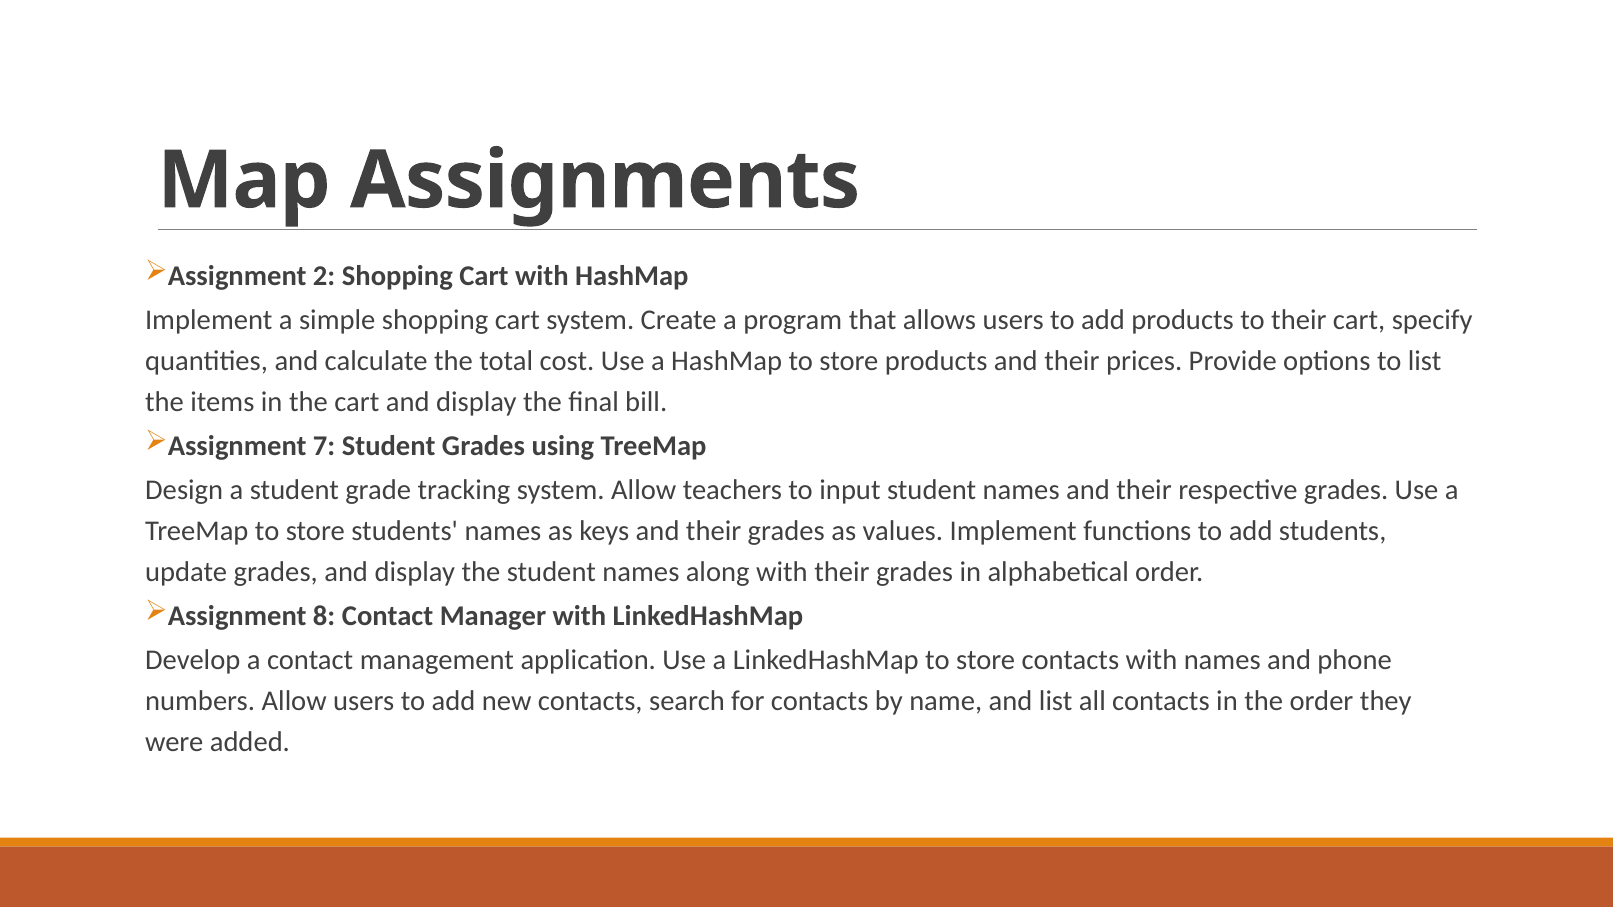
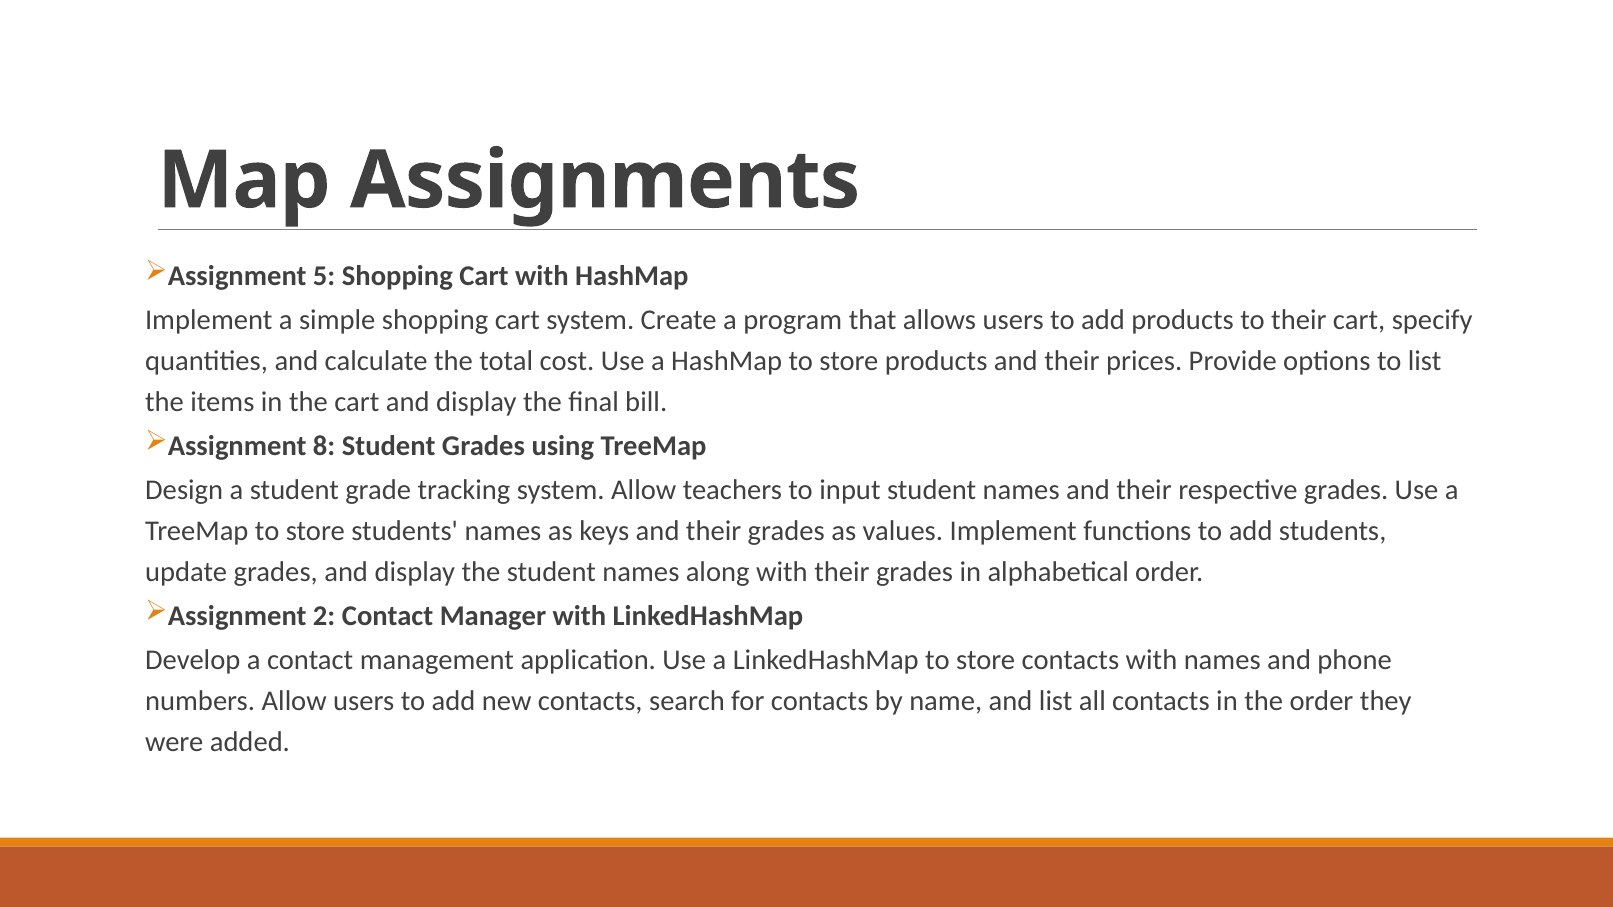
2: 2 -> 5 (324, 276)
7: 7 -> 8 (324, 446)
8: 8 -> 2 (324, 616)
